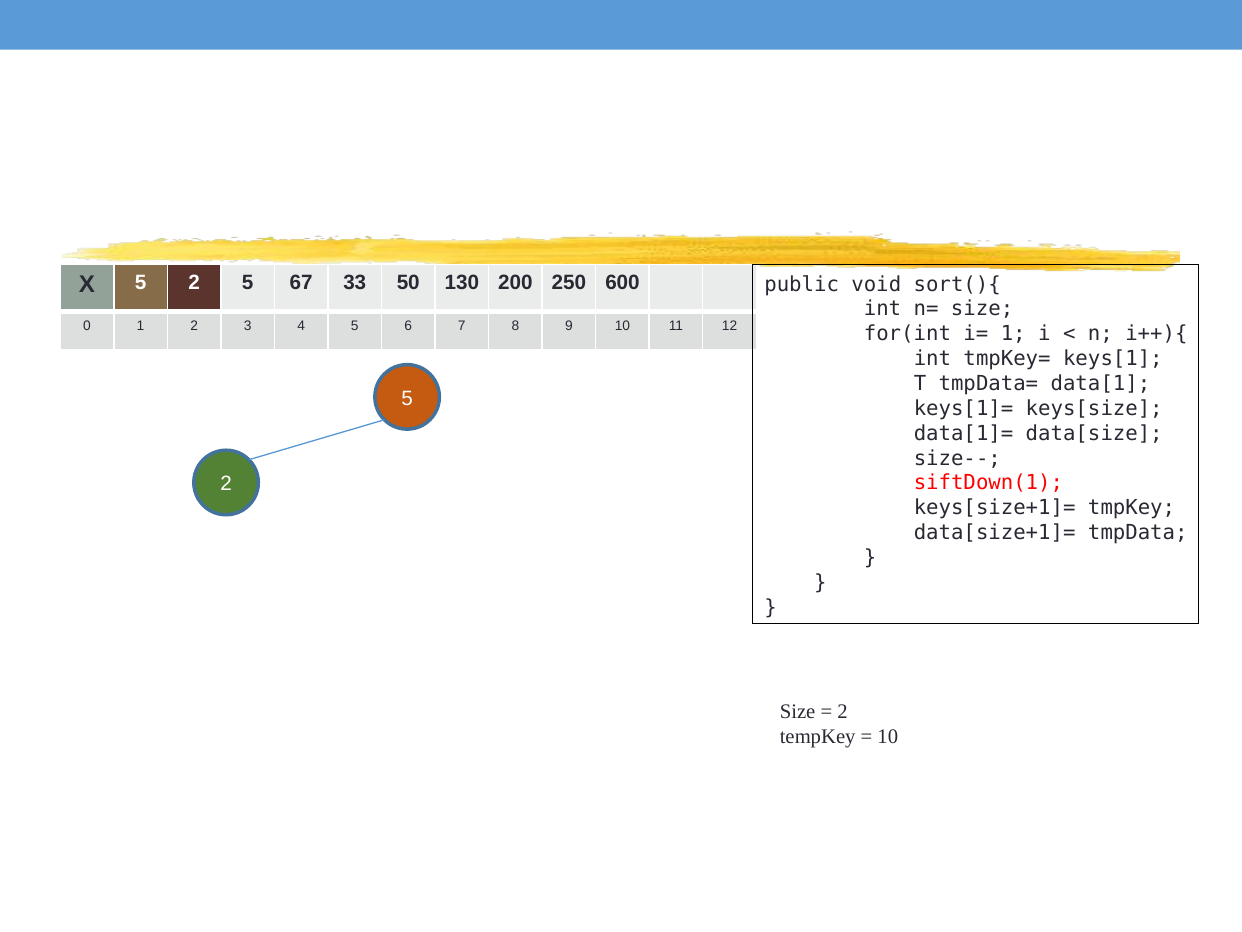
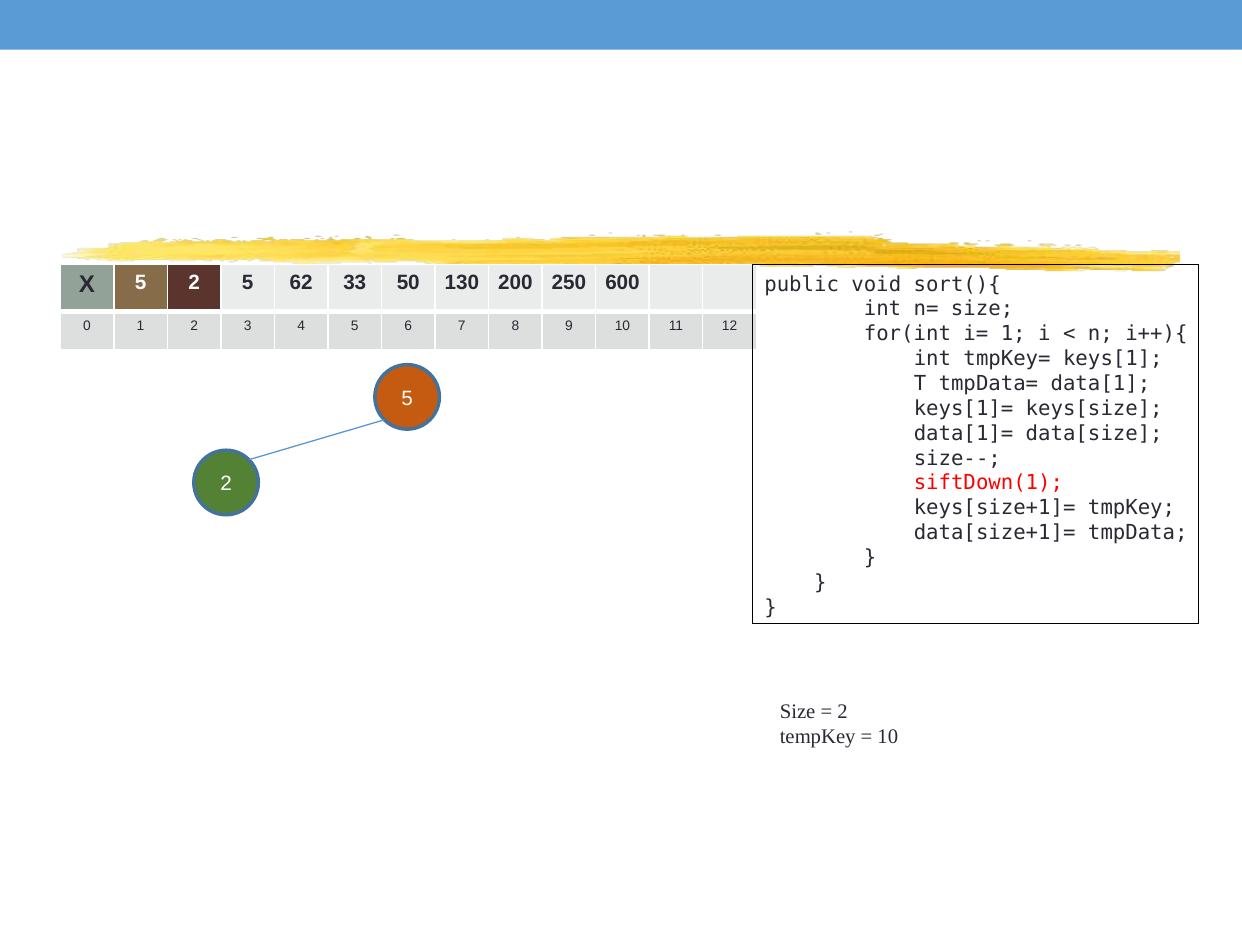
67: 67 -> 62 (301, 282)
